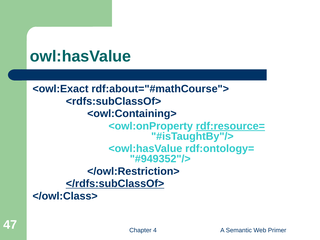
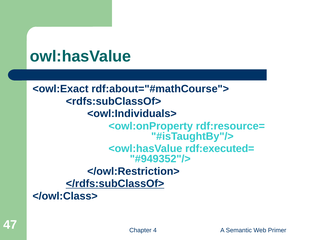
<owl:Containing>: <owl:Containing> -> <owl:Individuals> (132, 114)
rdf:resource= underline: present -> none (230, 126)
rdf:ontology=: rdf:ontology= -> rdf:executed= (220, 149)
